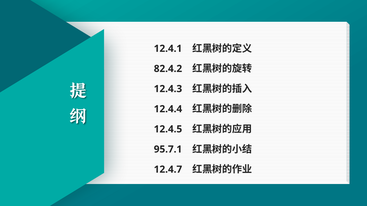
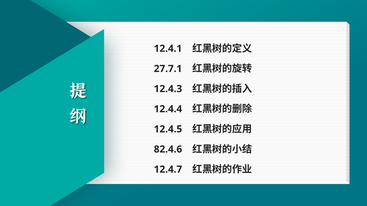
82.4.2: 82.4.2 -> 27.7.1 (168, 69)
95.7.1: 95.7.1 -> 82.4.6 (168, 150)
